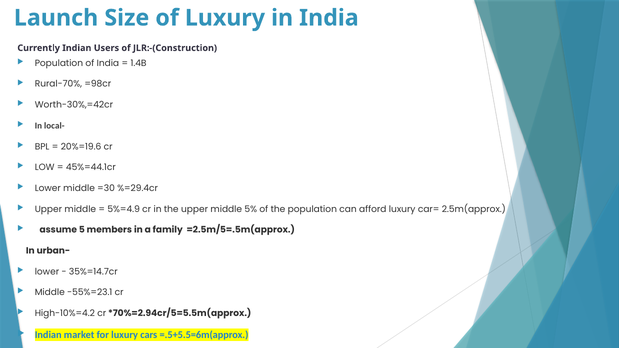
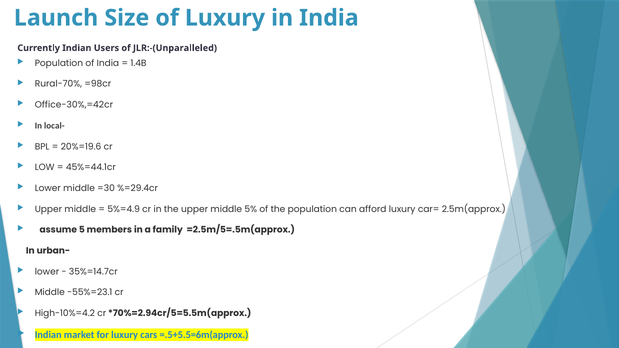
JLR:-(Construction: JLR:-(Construction -> JLR:-(Unparalleled (175, 48)
Worth-30%,=42cr: Worth-30%,=42cr -> Office-30%,=42cr (74, 105)
